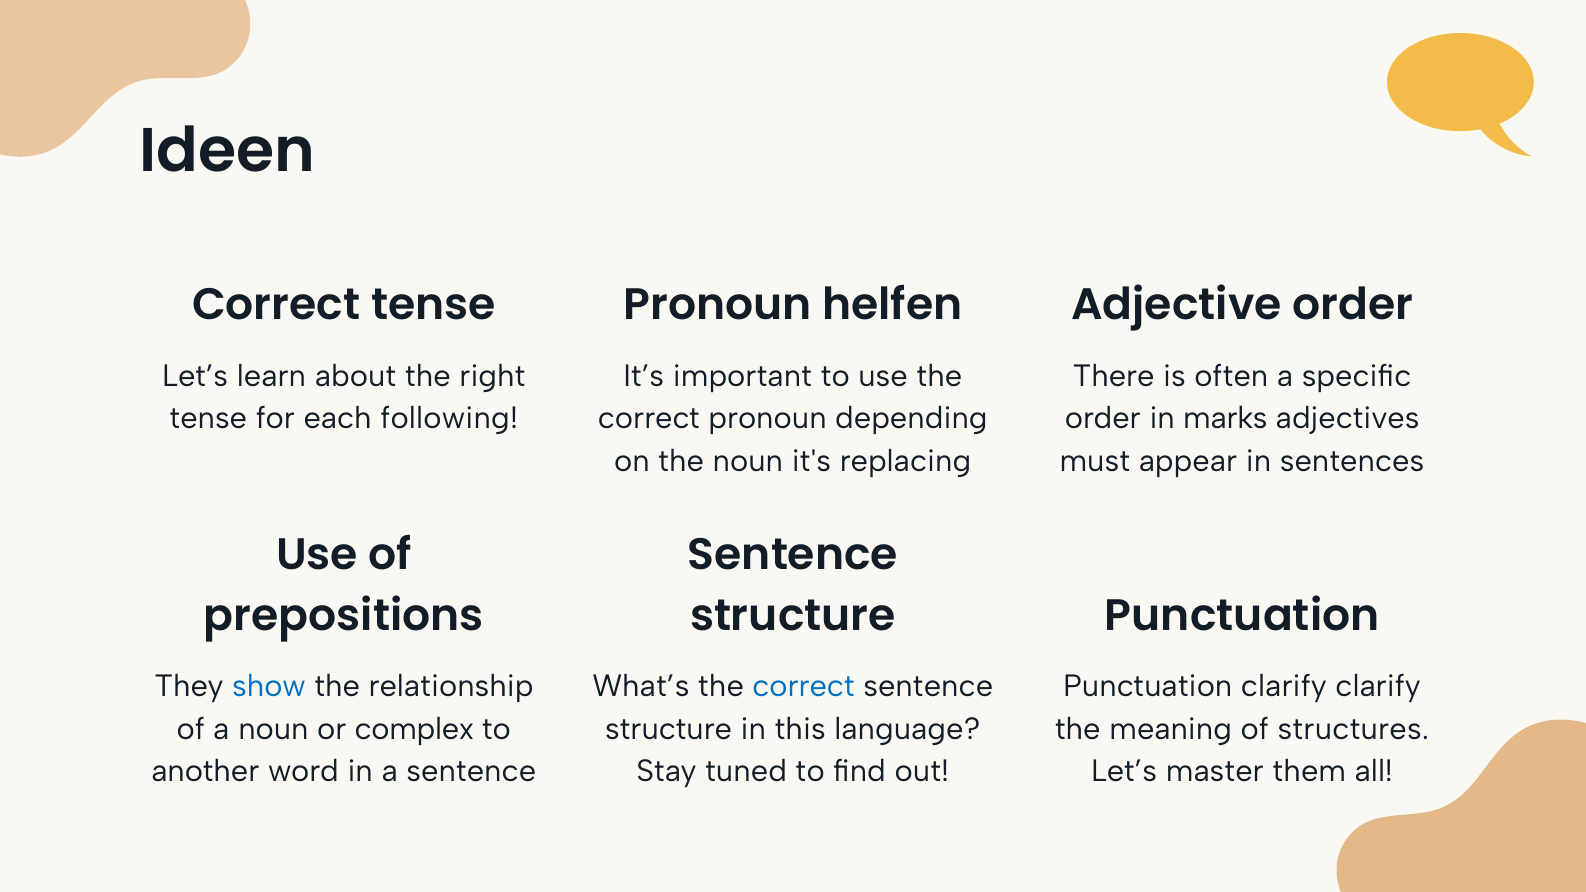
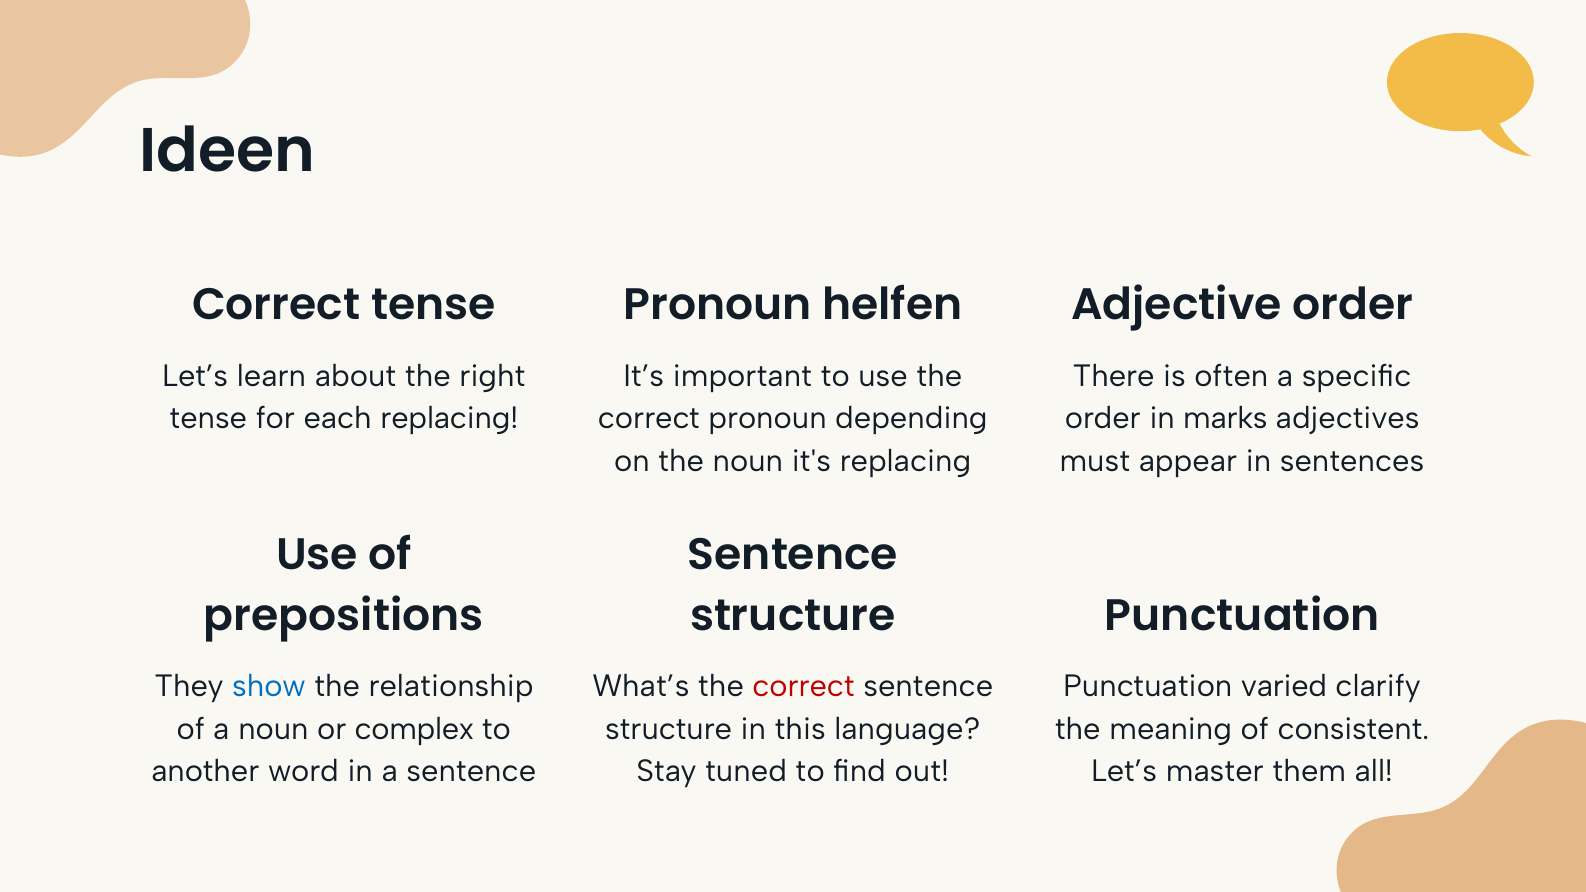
each following: following -> replacing (449, 418)
correct colour: blue -> red (804, 687)
Punctuation clarify: clarify -> varied (1284, 687)
structures: structures -> consistent (1354, 729)
